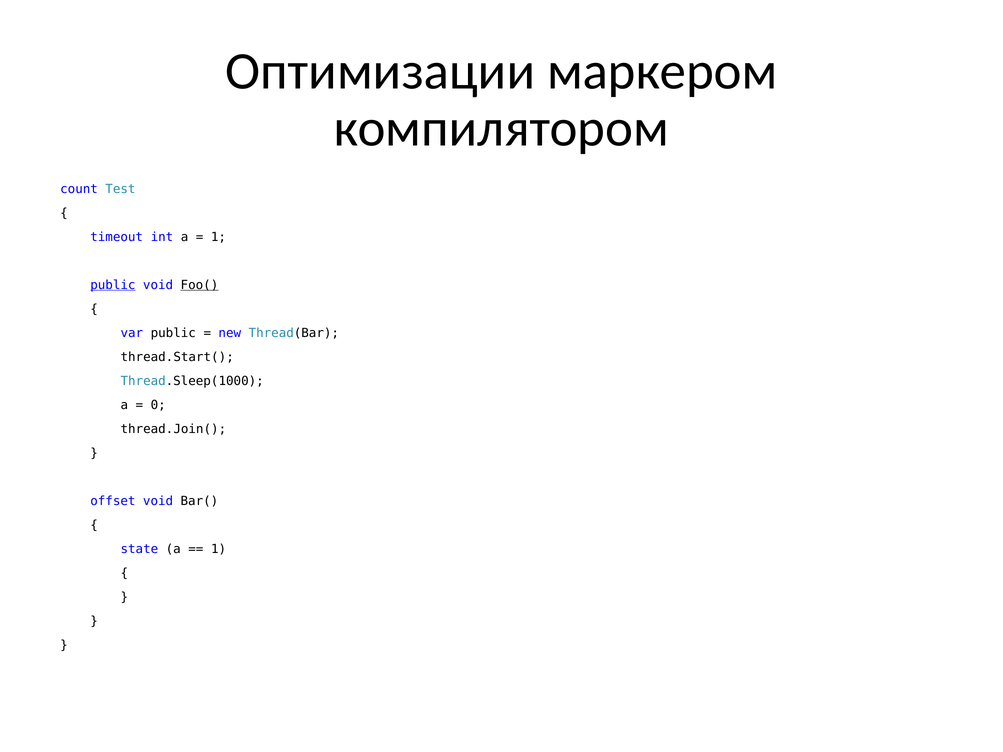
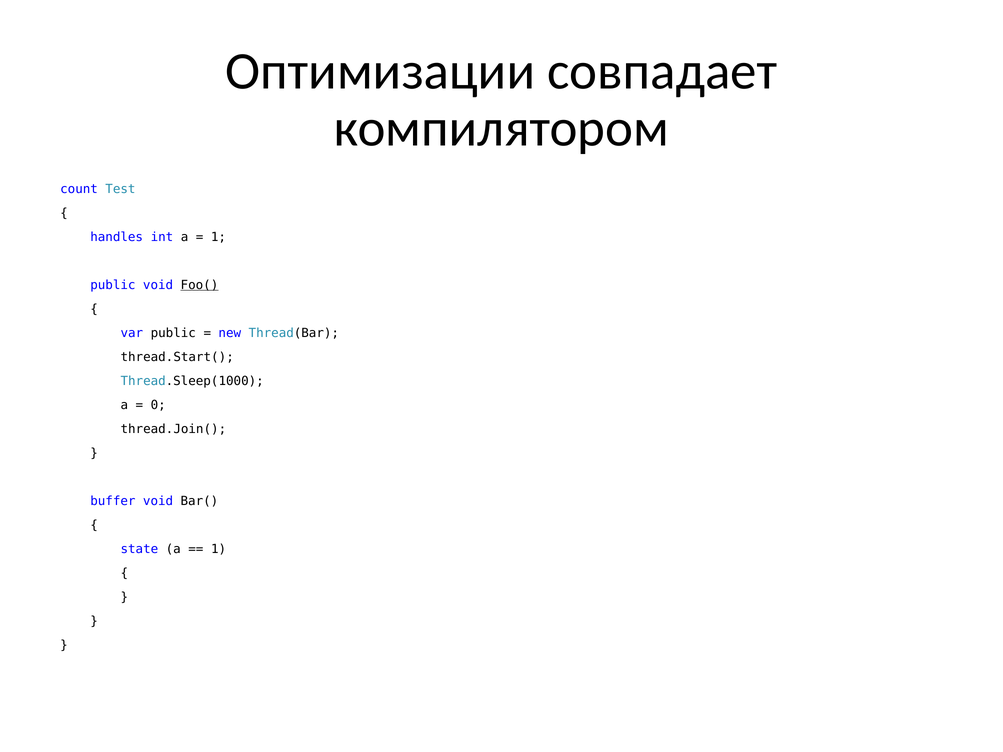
маркером: маркером -> совпадает (662, 71)
timeout: timeout -> handles (117, 237)
public underline: present -> none (113, 285)
offset: offset -> buffer (113, 501)
